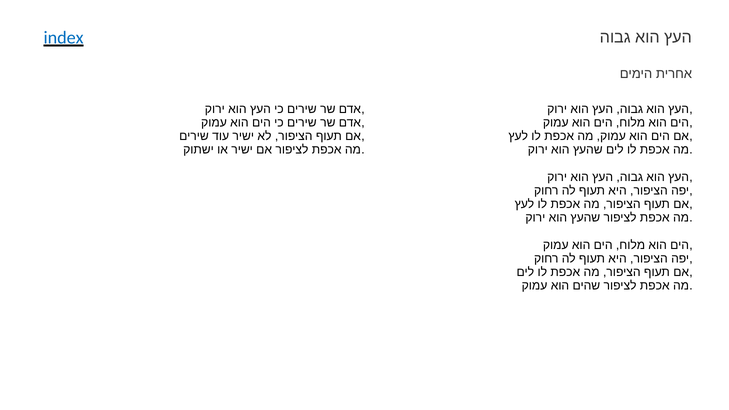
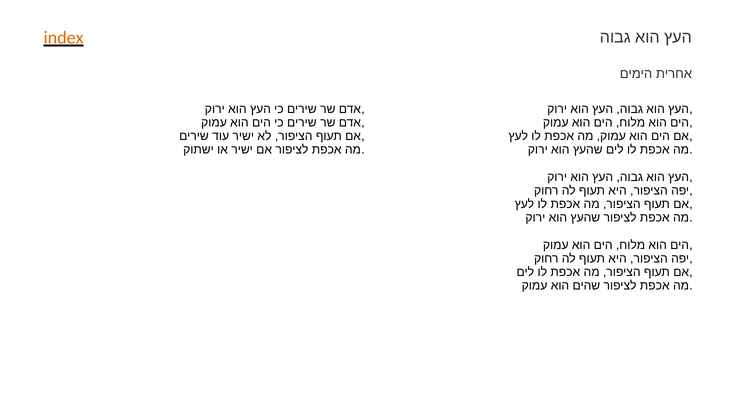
index colour: blue -> orange (64, 38)
